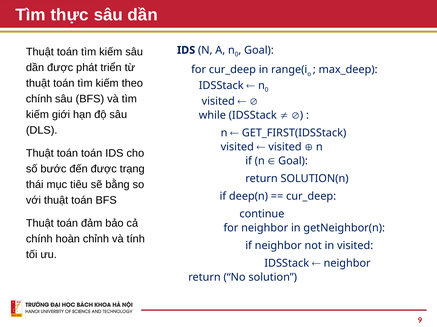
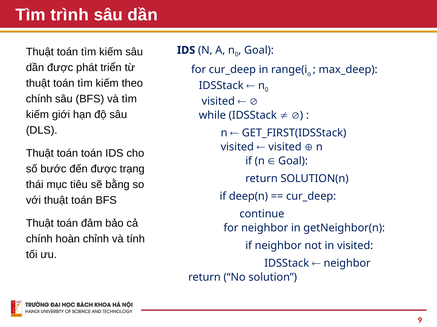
thực: thực -> trình (70, 15)
